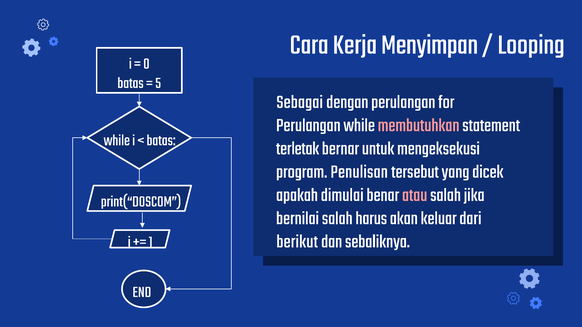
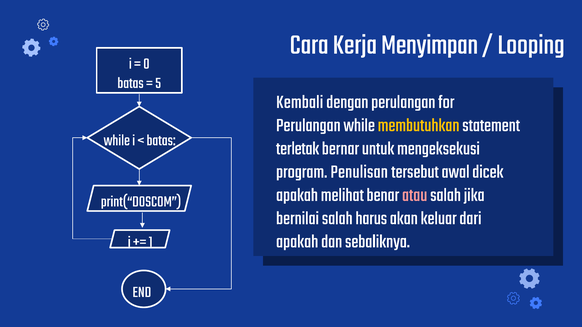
Sebagai: Sebagai -> Kembali (300, 102)
membutuhkan colour: pink -> yellow (419, 125)
yang: yang -> awal (456, 171)
dimulai: dimulai -> melihat (342, 195)
berikut: berikut -> apakah (297, 241)
